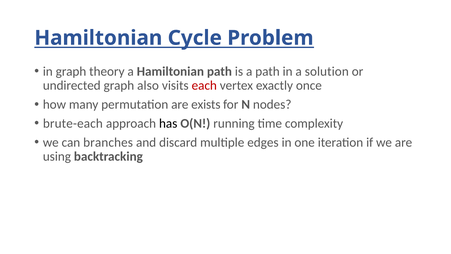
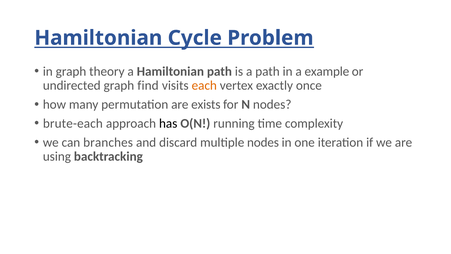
solution: solution -> example (327, 71)
also: also -> find (148, 85)
each colour: red -> orange (204, 85)
multiple edges: edges -> nodes (263, 142)
